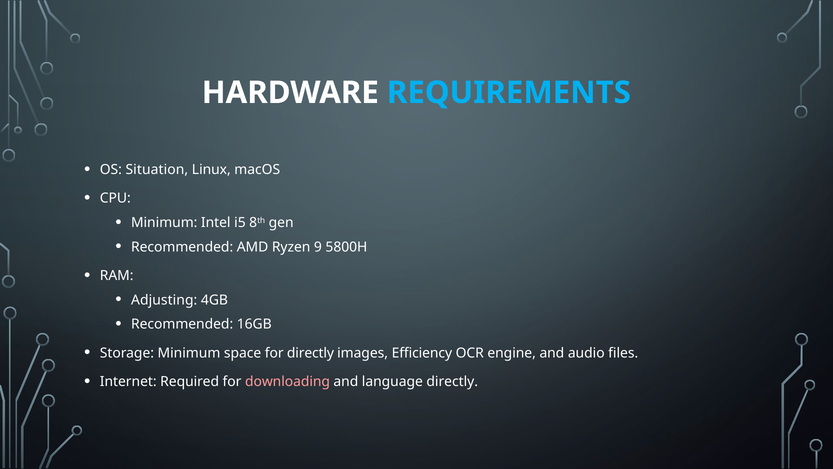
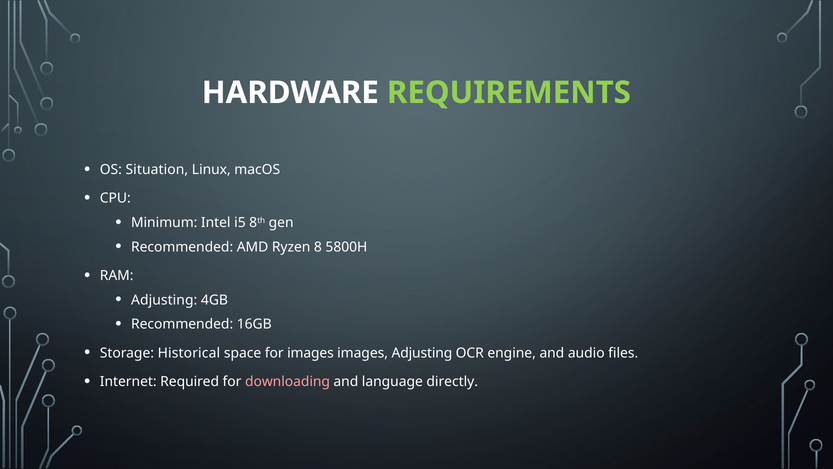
REQUIREMENTS colour: light blue -> light green (509, 93)
9: 9 -> 8 (318, 247)
Storage Minimum: Minimum -> Historical (189, 353)
for directly: directly -> images (310, 353)
images Efficiency: Efficiency -> Adjusting (422, 353)
